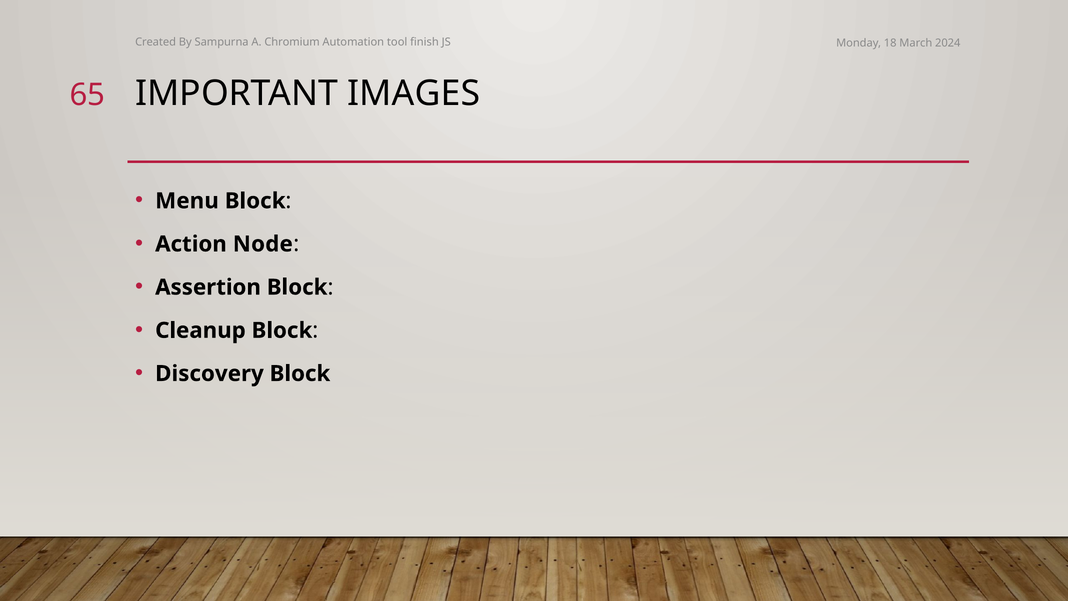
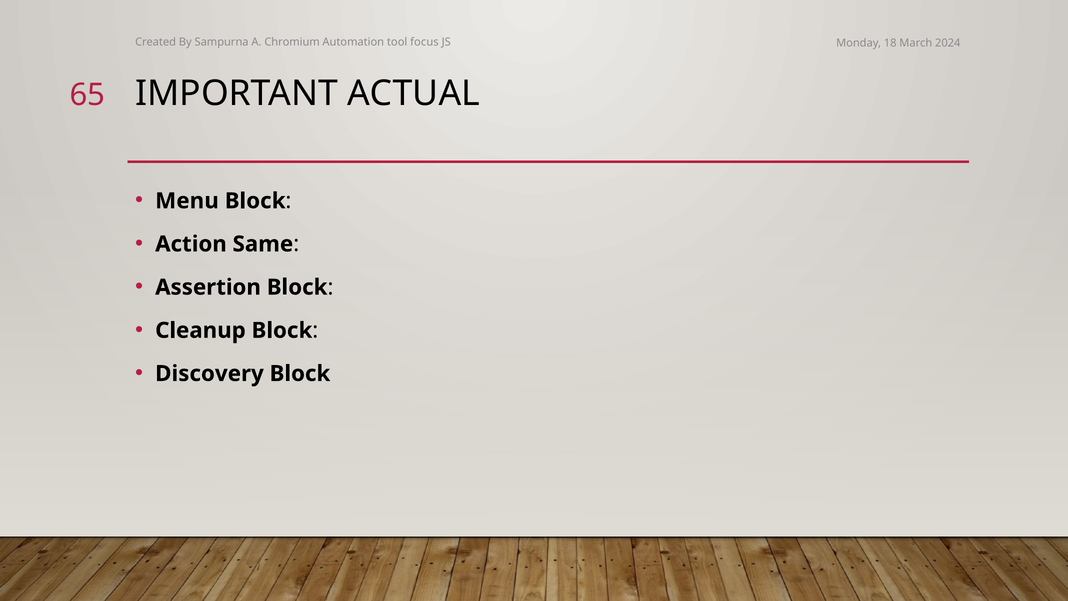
finish: finish -> focus (424, 42)
IMAGES: IMAGES -> ACTUAL (414, 94)
Node: Node -> Same (263, 244)
